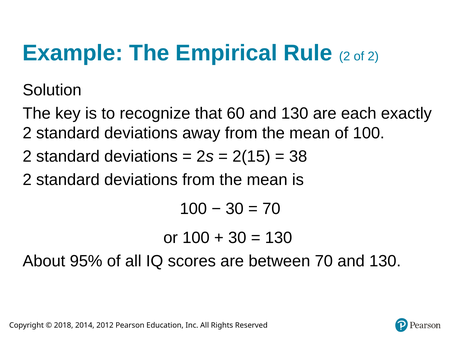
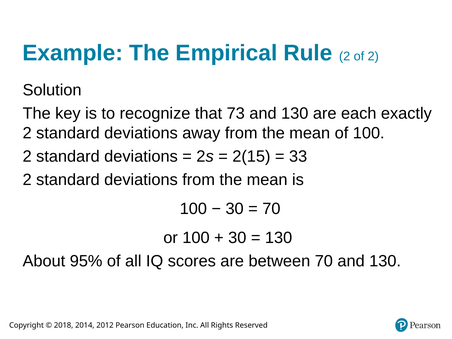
60: 60 -> 73 (236, 113)
38: 38 -> 33 (298, 156)
